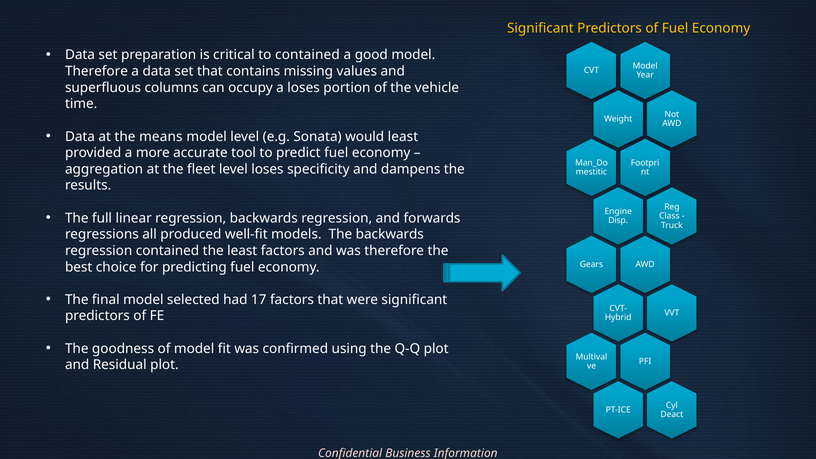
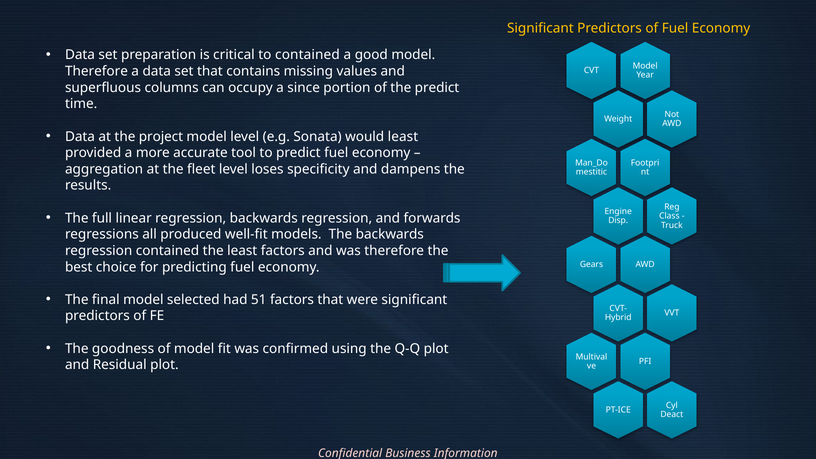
a loses: loses -> since (304, 88)
the vehicle: vehicle -> predict (437, 88)
means: means -> project (161, 137)
17: 17 -> 51 (259, 300)
